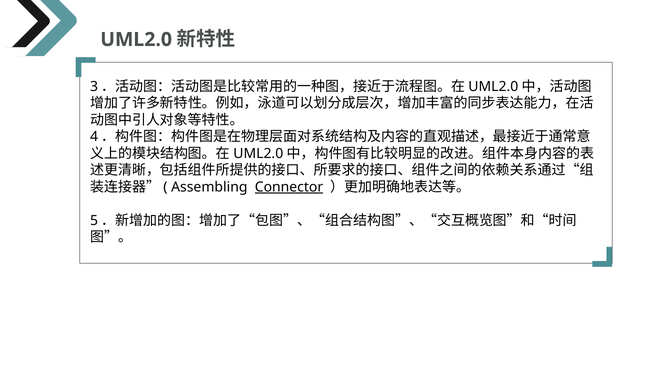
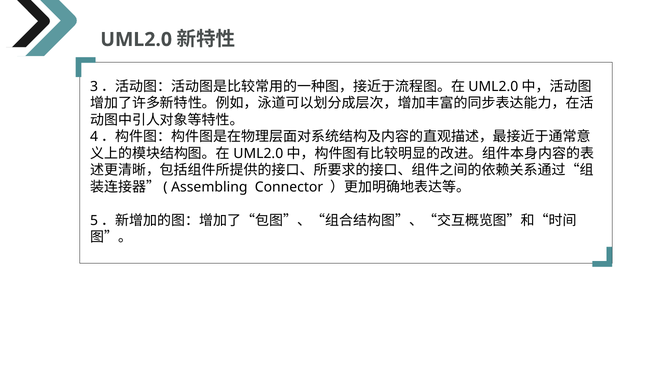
Connector underline: present -> none (289, 187)
